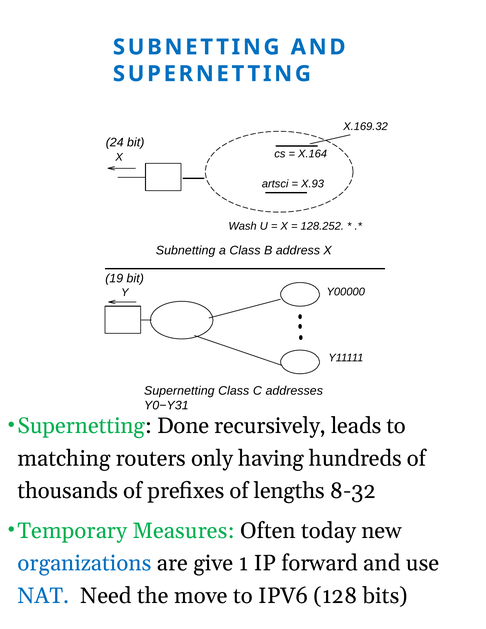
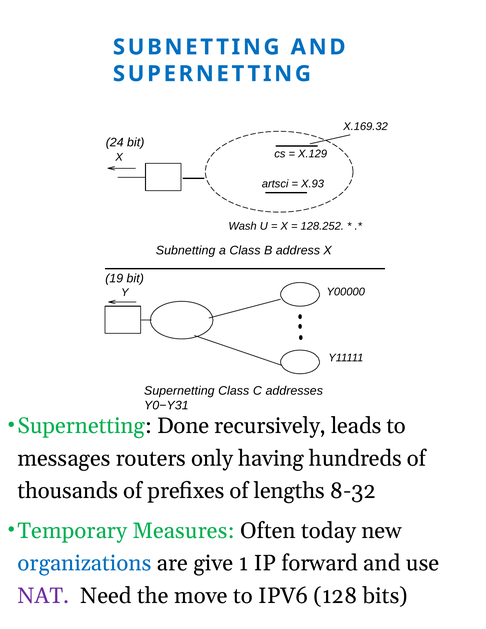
X.164: X.164 -> X.129 (313, 154)
matching: matching -> messages (64, 458)
NAT colour: blue -> purple (43, 596)
